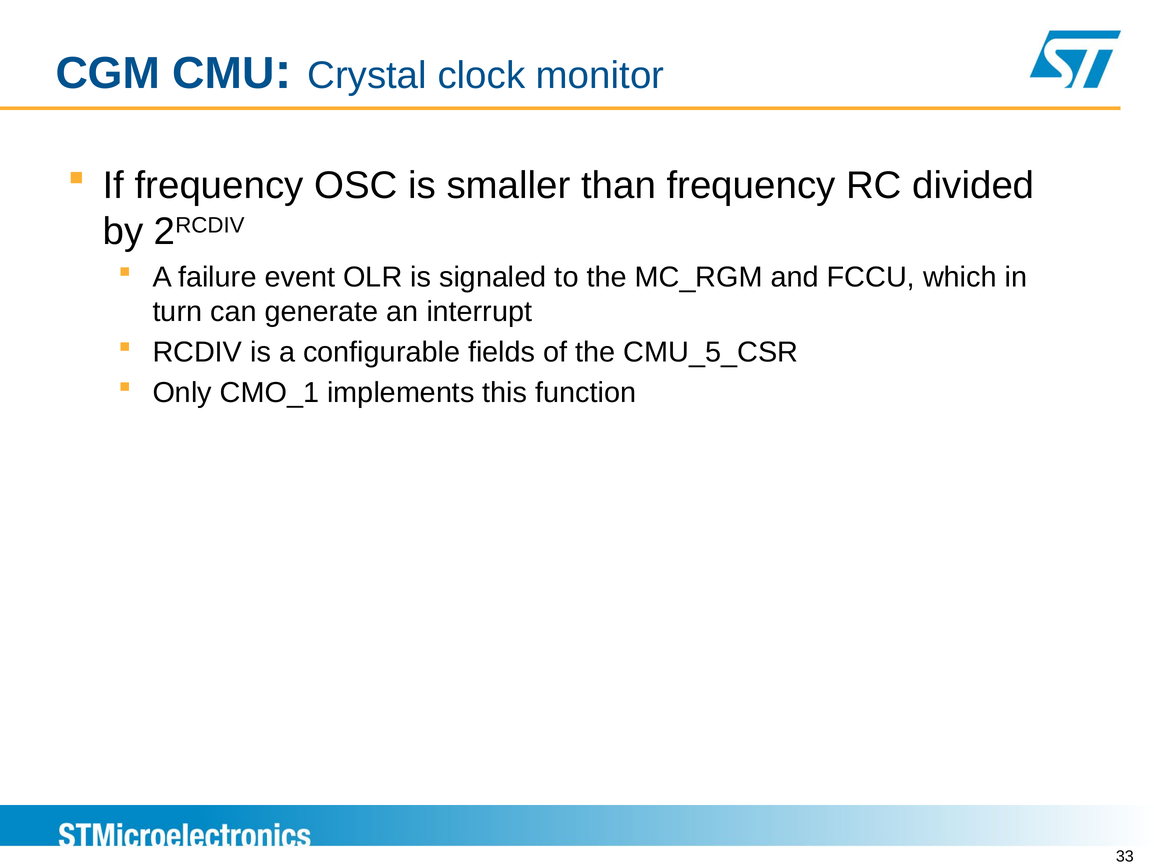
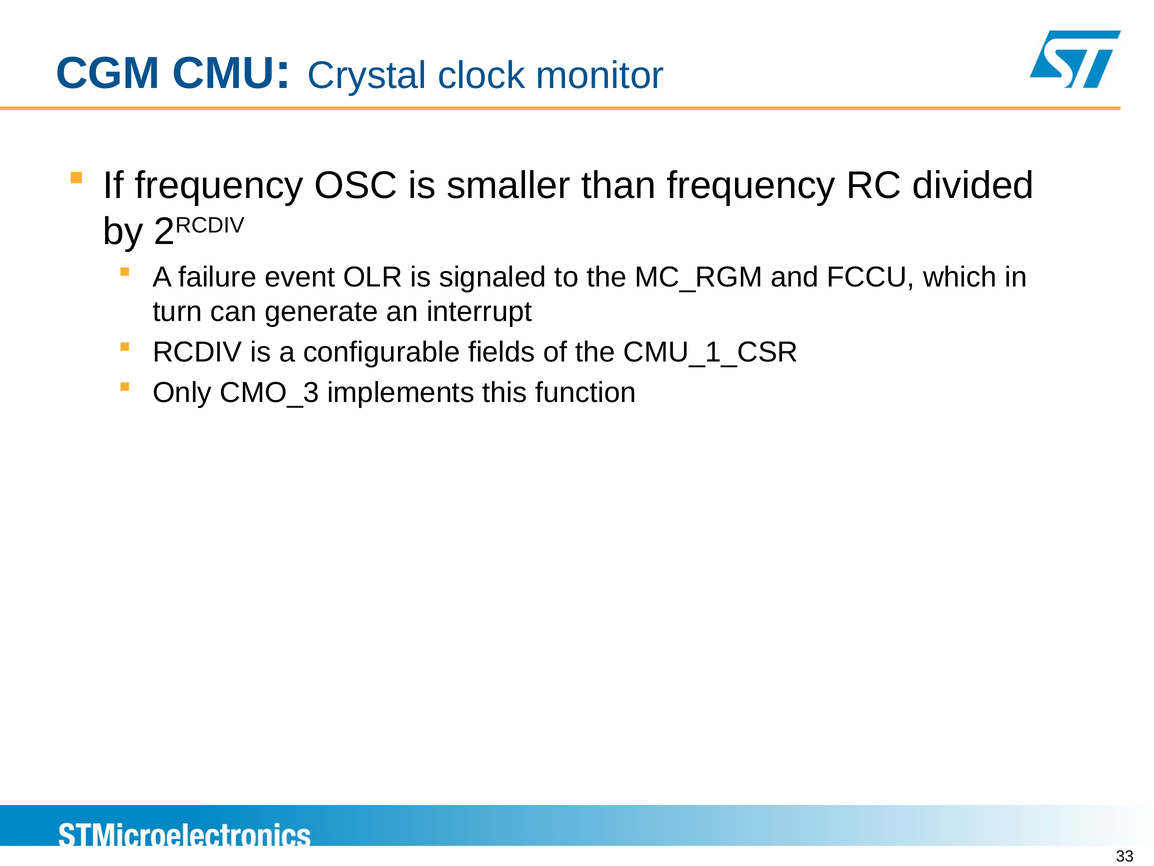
CMU_5_CSR: CMU_5_CSR -> CMU_1_CSR (711, 352)
CMO_1: CMO_1 -> CMO_3 (269, 392)
